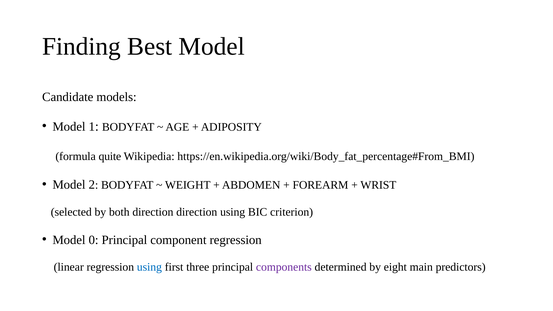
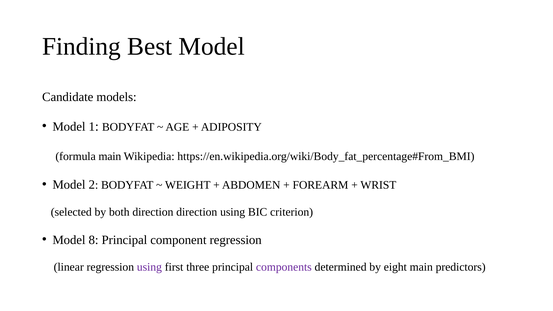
formula quite: quite -> main (110, 157)
0: 0 -> 8 (94, 240)
using colour: blue -> purple (149, 267)
